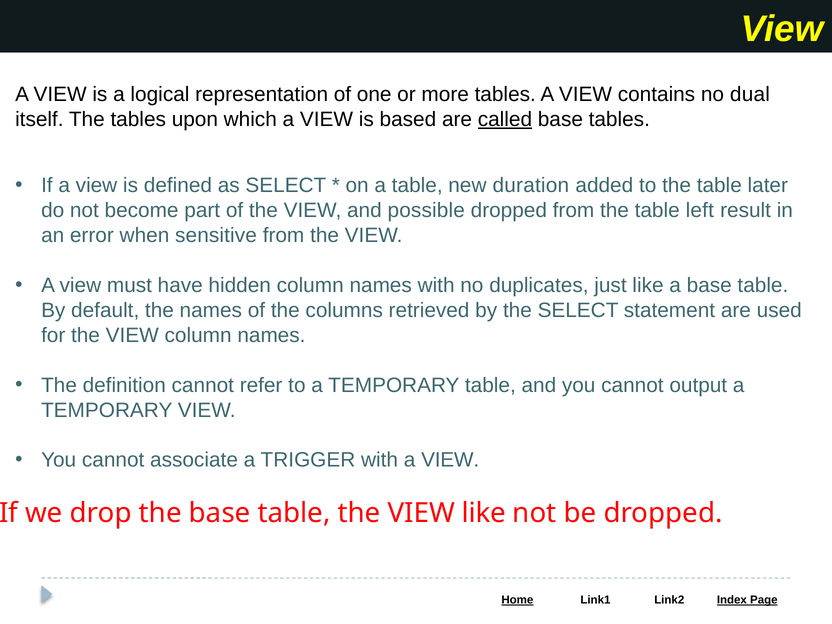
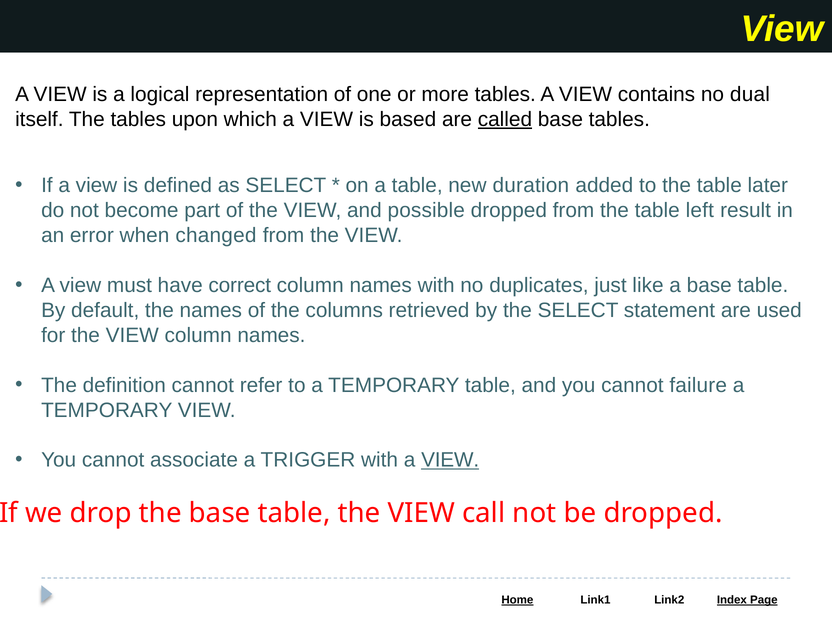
sensitive: sensitive -> changed (216, 235)
hidden: hidden -> correct (240, 285)
output: output -> failure (698, 385)
VIEW underline: none -> present (450, 460)
VIEW like: like -> call (484, 513)
